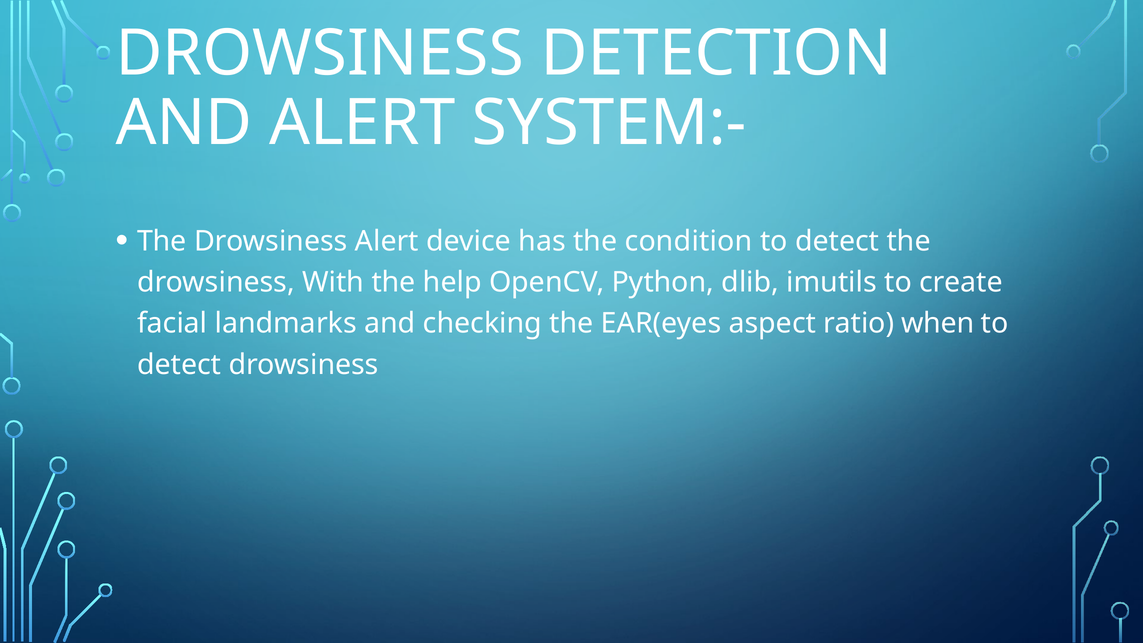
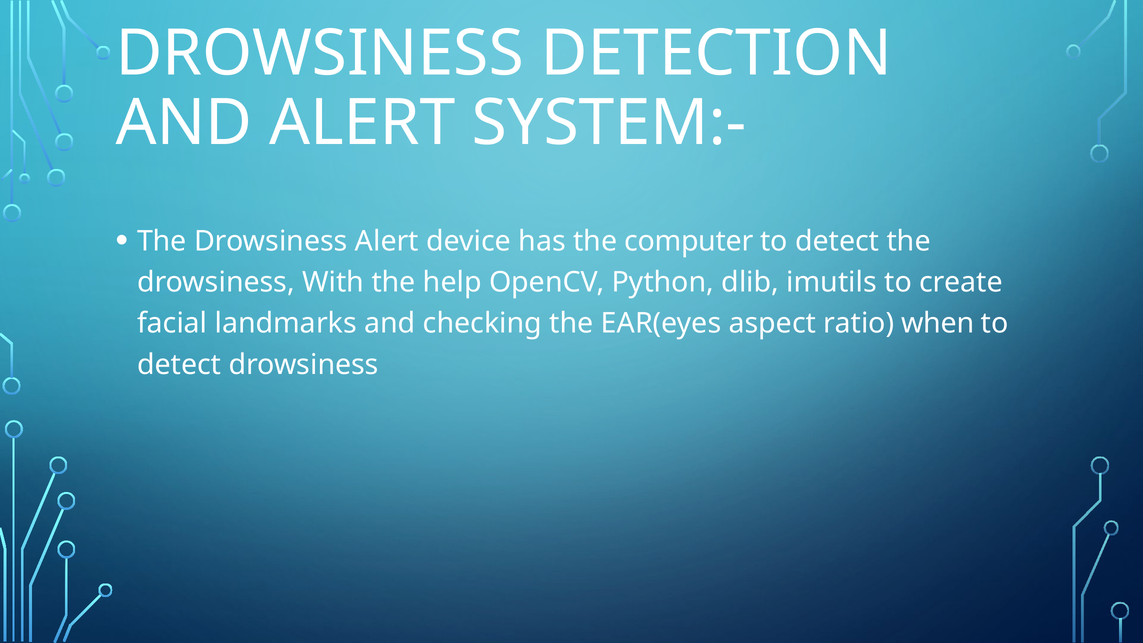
condition: condition -> computer (689, 241)
